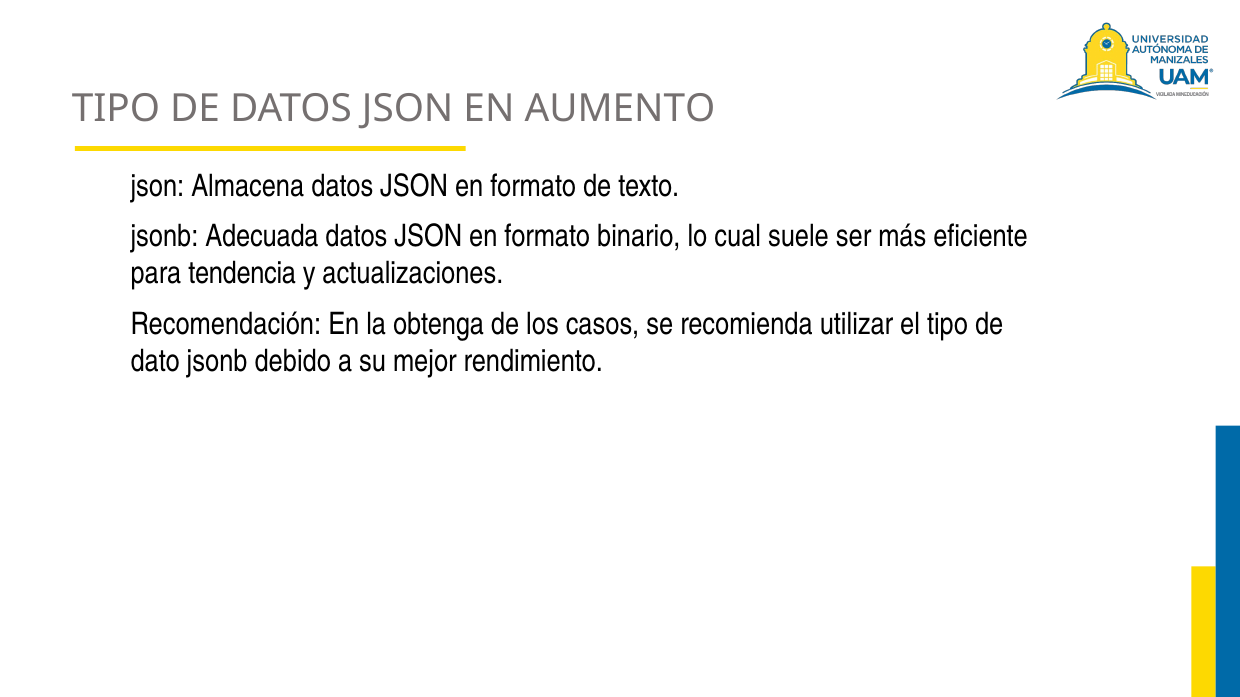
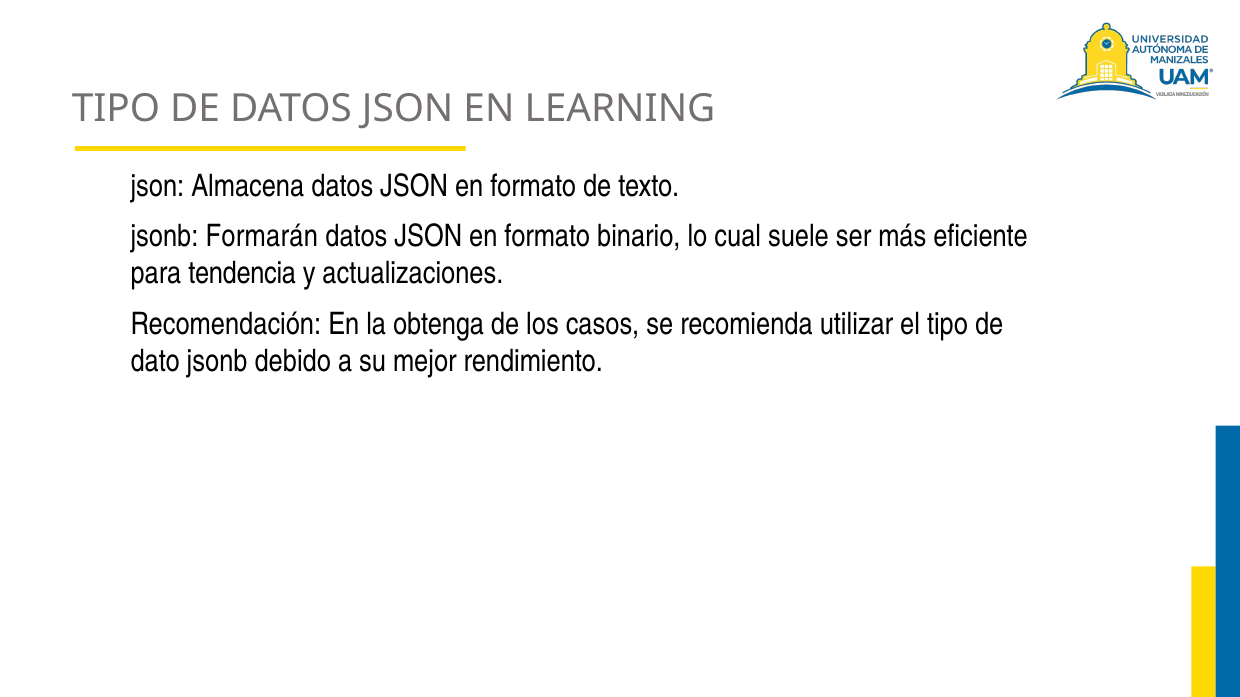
AUMENTO: AUMENTO -> LEARNING (620, 108)
Adecuada: Adecuada -> Formarán (262, 237)
